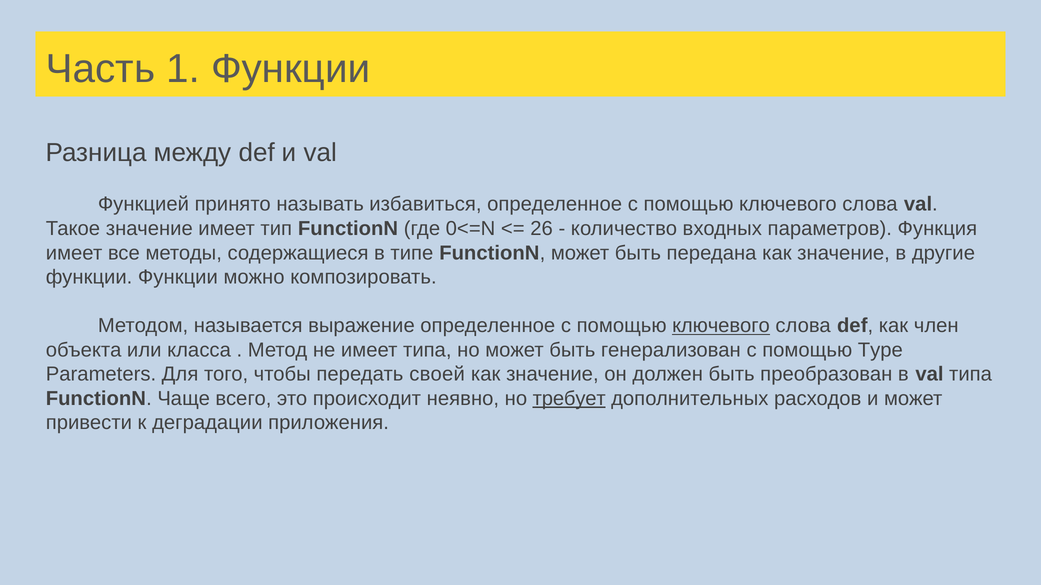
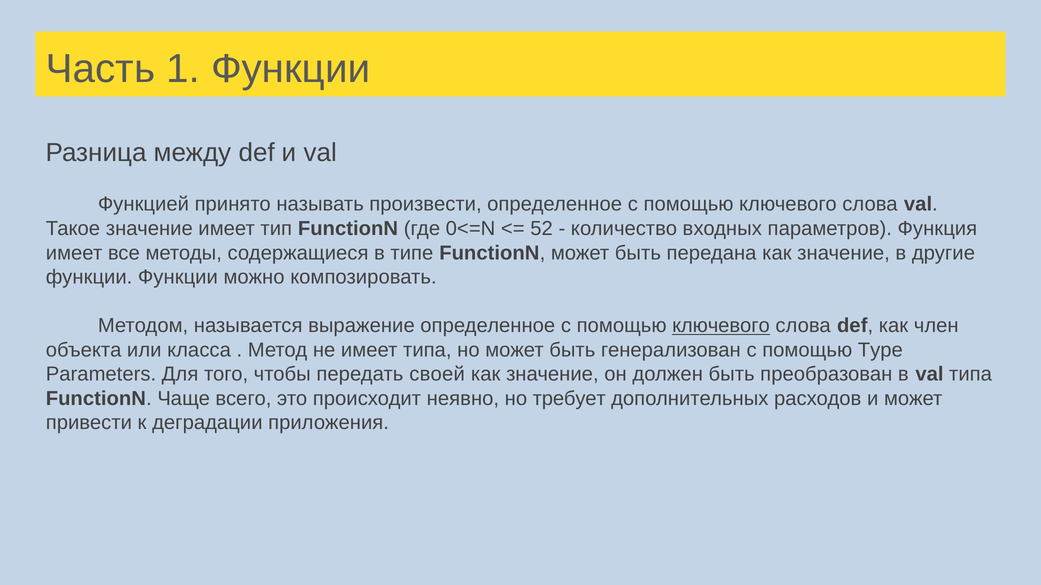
избавиться: избавиться -> произвести (425, 205)
26: 26 -> 52 (542, 229)
требует underline: present -> none (569, 399)
